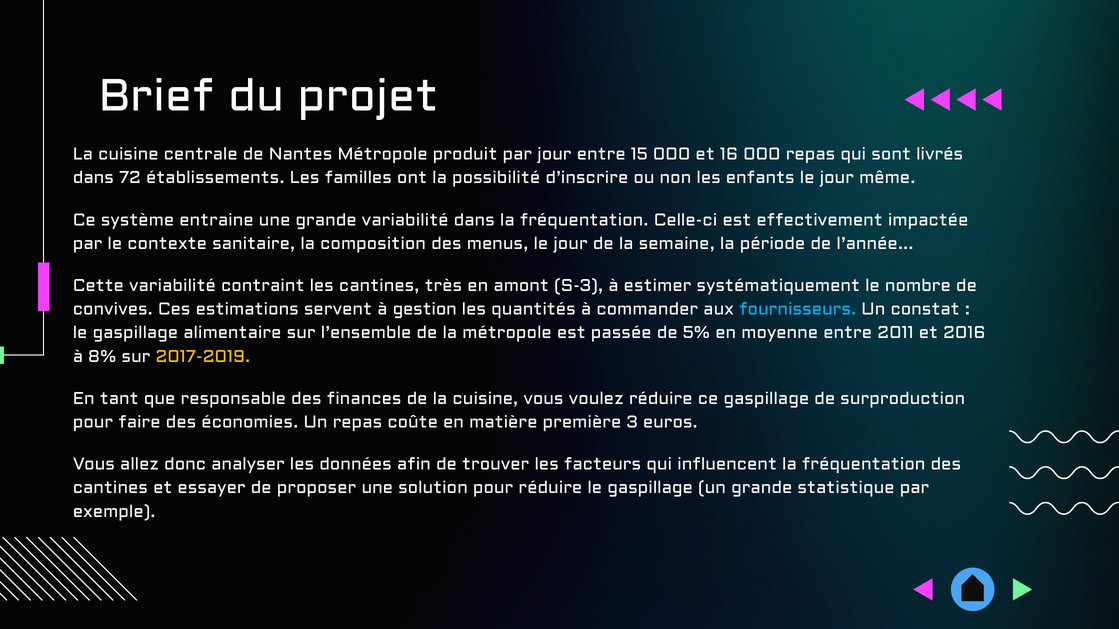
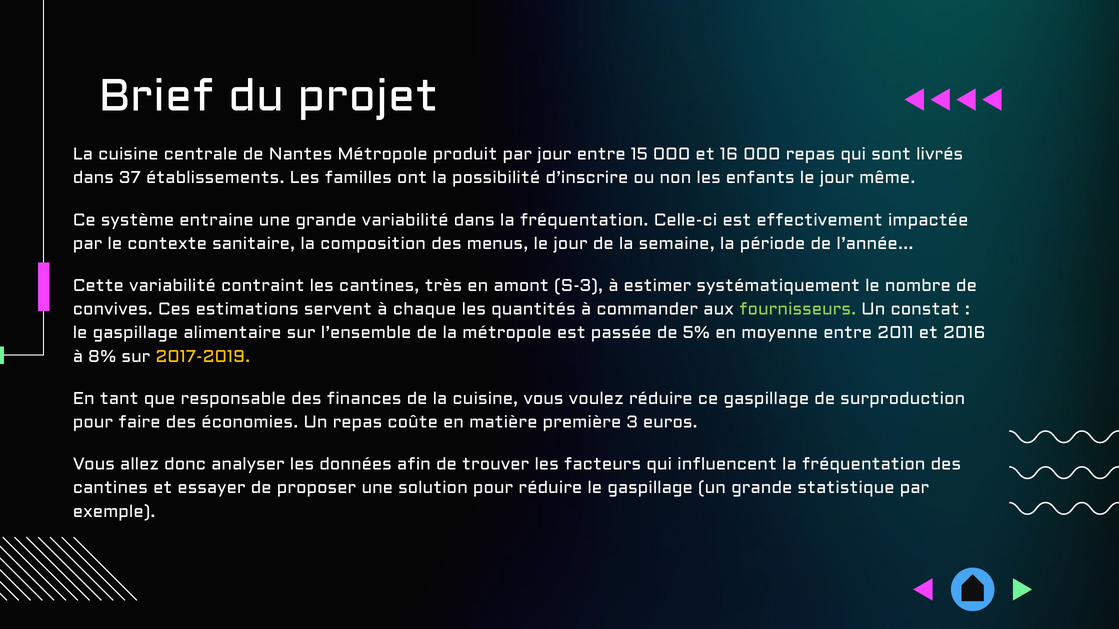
72: 72 -> 37 (130, 178)
gestion: gestion -> chaque (425, 310)
fournisseurs colour: light blue -> light green (798, 310)
